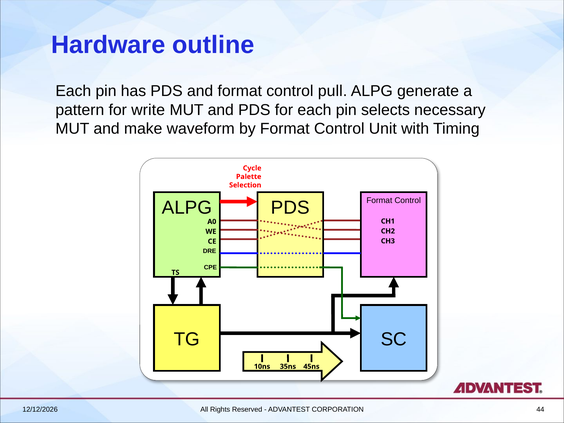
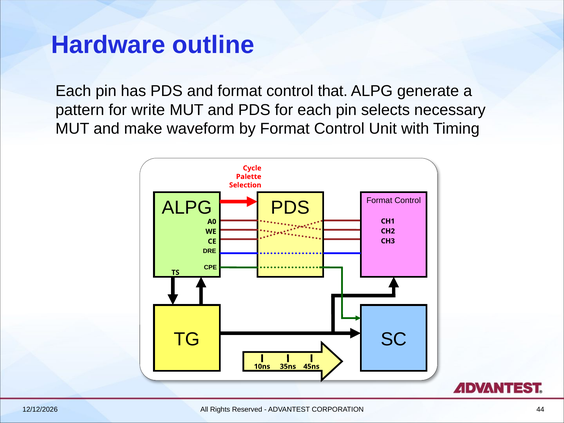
pull: pull -> that (333, 91)
